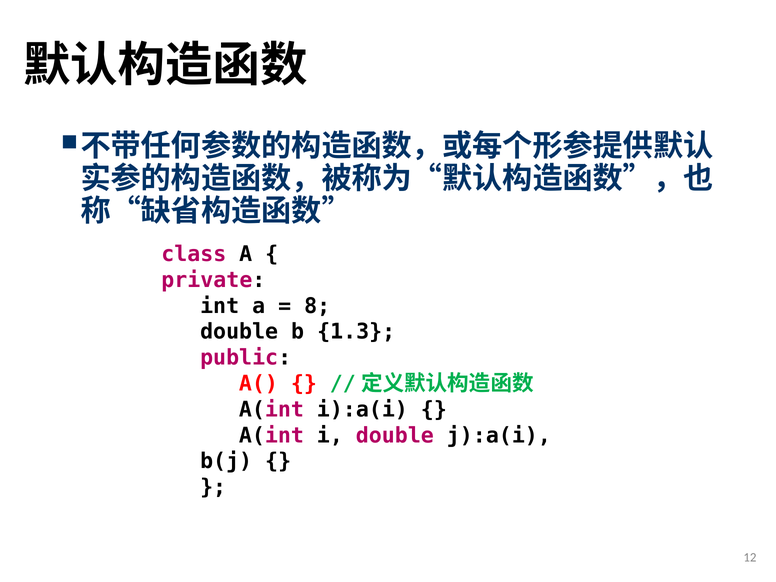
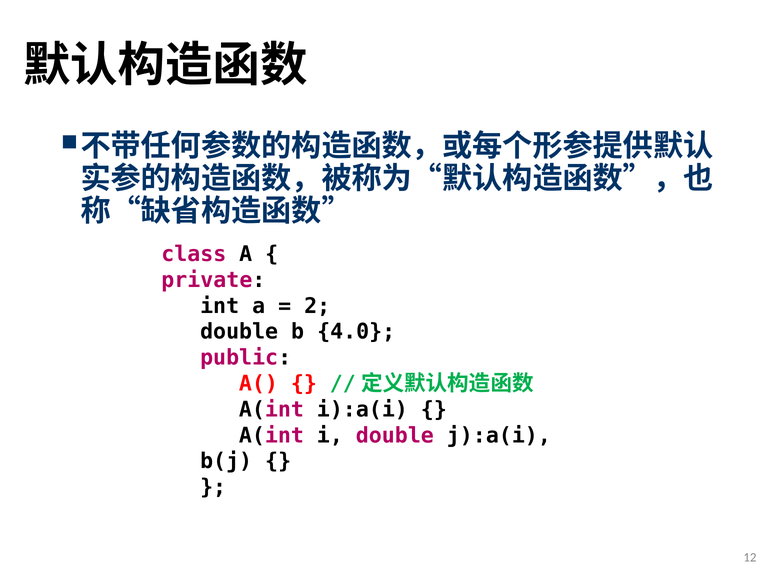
8: 8 -> 2 (317, 306)
1.3: 1.3 -> 4.0 (356, 332)
